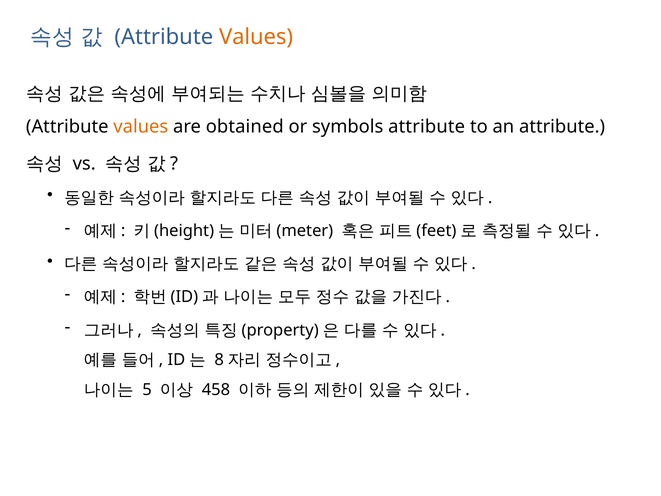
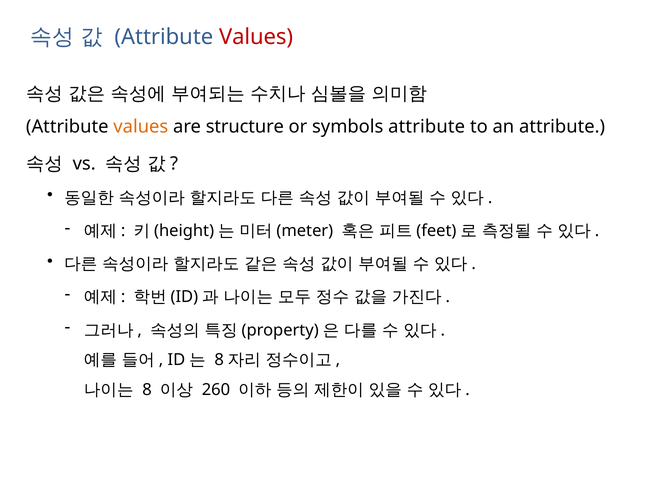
Values colour: orange -> red (256, 37)
obtained: obtained -> structure (245, 127)
5: 5 -> 8 (147, 389)
458: 458 -> 260 (216, 389)
